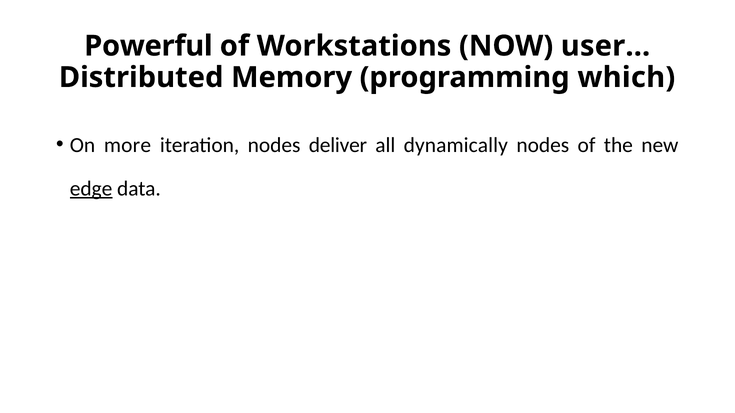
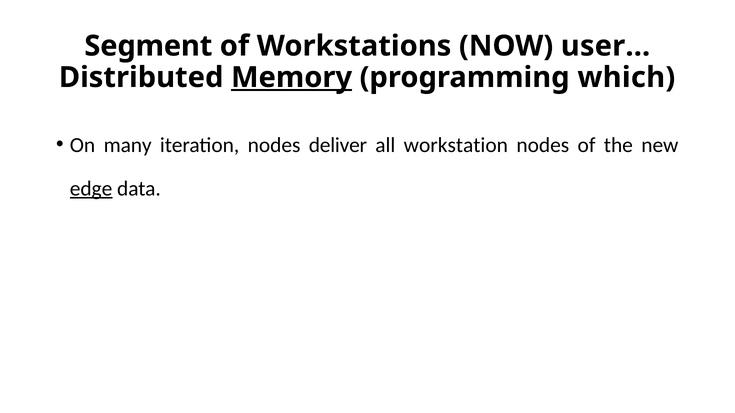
Powerful: Powerful -> Segment (148, 46)
Memory underline: none -> present (292, 77)
more: more -> many (128, 145)
dynamically: dynamically -> workstation (456, 145)
